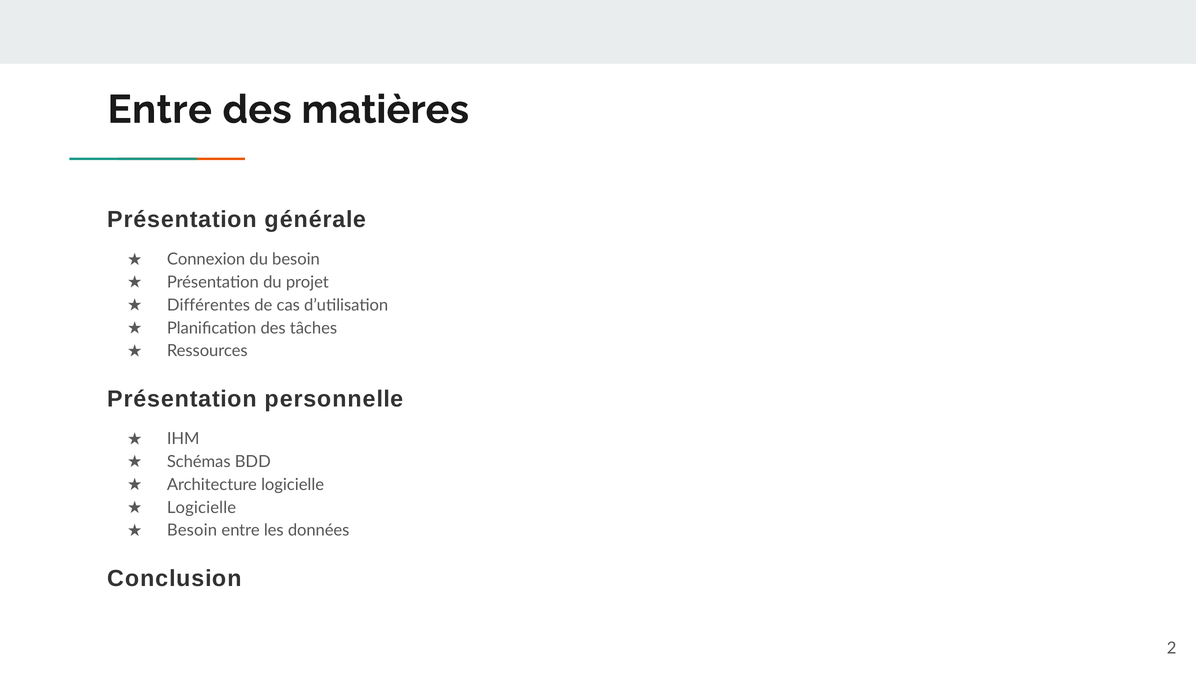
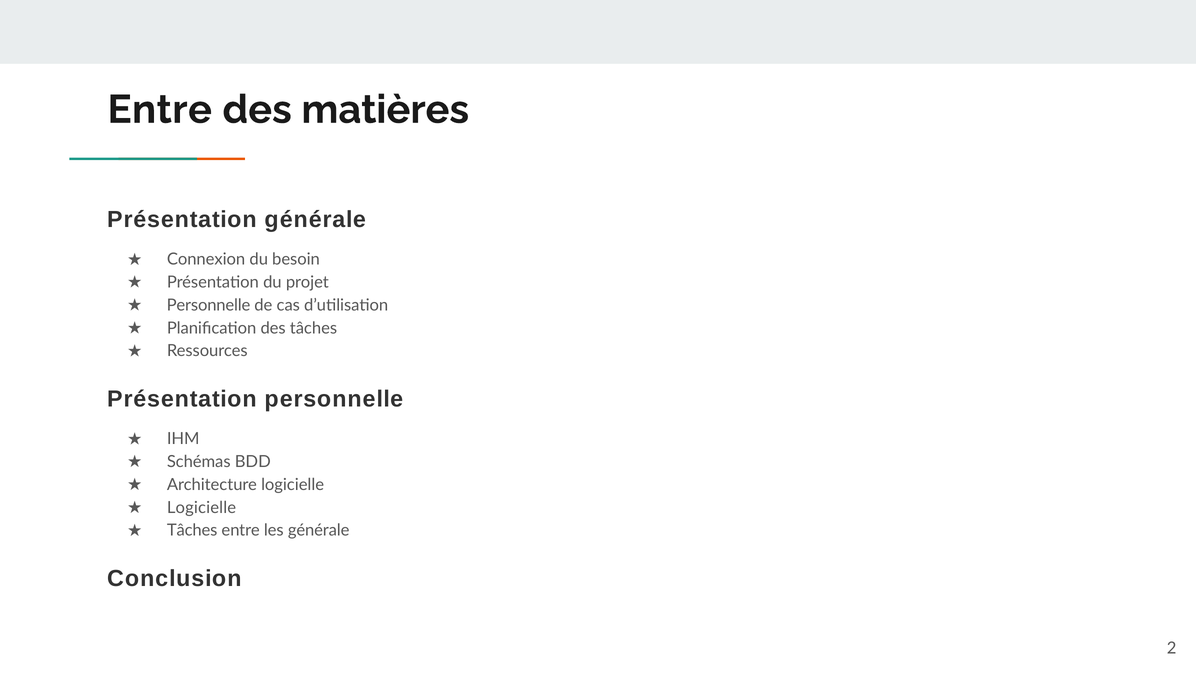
Différentes: Différentes -> Personnelle (209, 305)
Besoin: Besoin -> Tâches (192, 530)
les données: données -> générale (319, 530)
